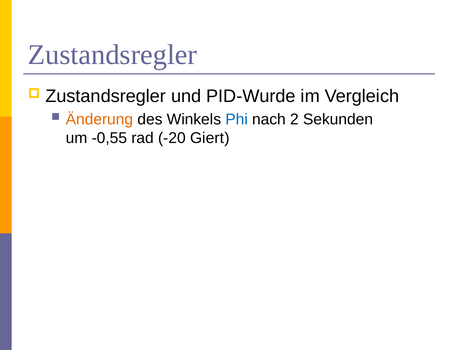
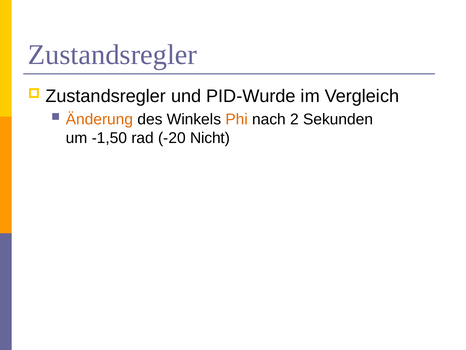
Phi colour: blue -> orange (237, 119)
-0,55: -0,55 -> -1,50 (109, 138)
Giert: Giert -> Nicht (210, 138)
